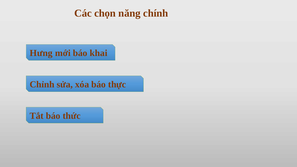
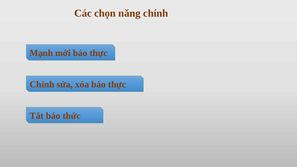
Hưng: Hưng -> Mạnh (41, 53)
mới báo khai: khai -> thực (99, 53)
